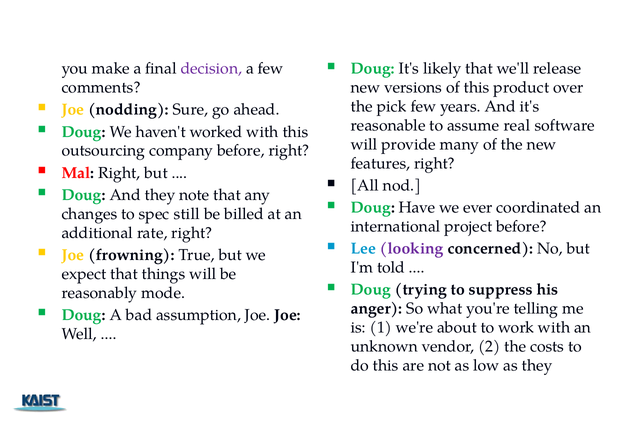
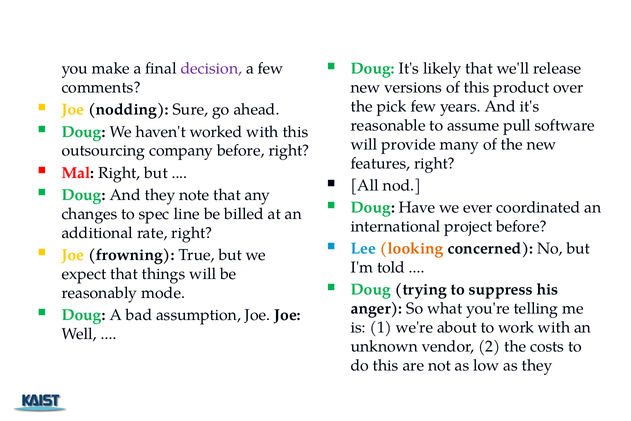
real: real -> pull (517, 125)
still: still -> line (187, 214)
looking colour: purple -> orange (412, 248)
